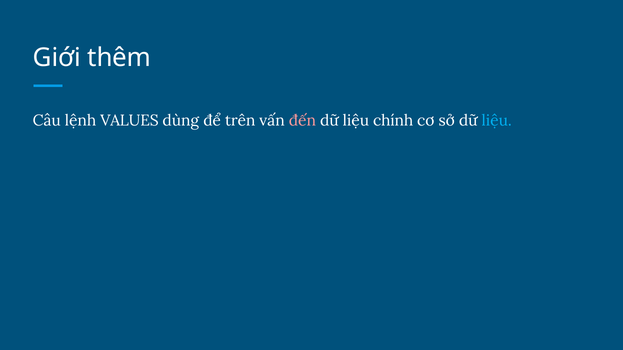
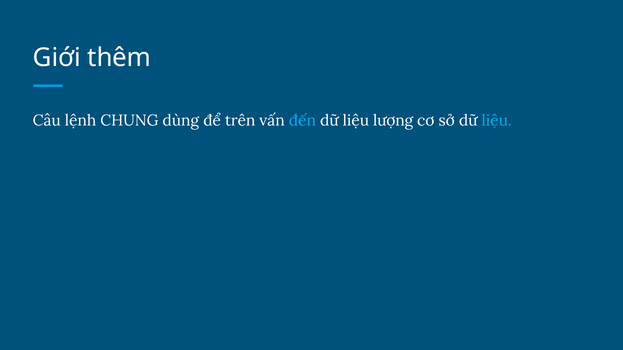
VALUES: VALUES -> CHUNG (129, 121)
đến colour: pink -> light blue (302, 121)
chính: chính -> lượng (393, 121)
